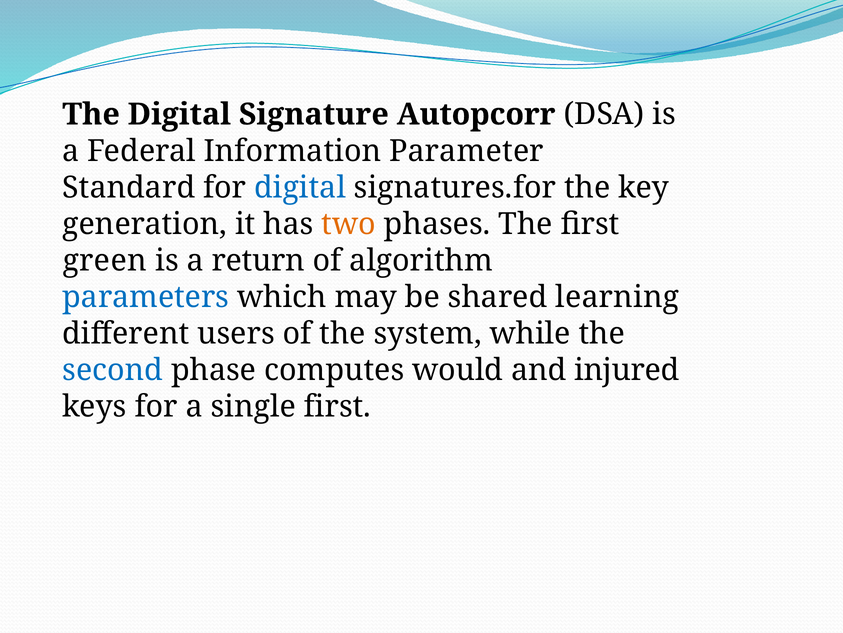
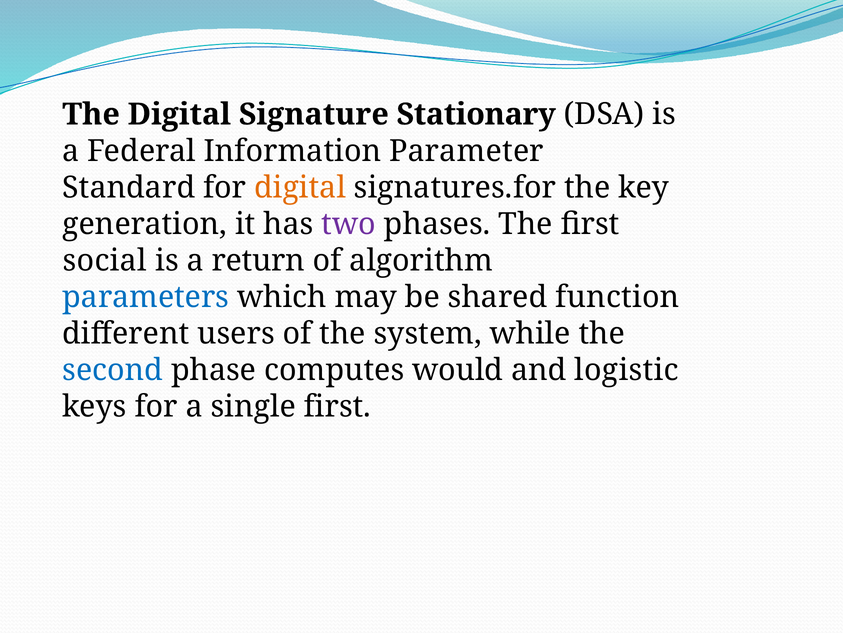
Autopcorr: Autopcorr -> Stationary (476, 114)
digital colour: blue -> orange (300, 187)
two colour: orange -> purple (349, 224)
green: green -> social (105, 260)
learning: learning -> function (617, 297)
injured: injured -> logistic (627, 370)
